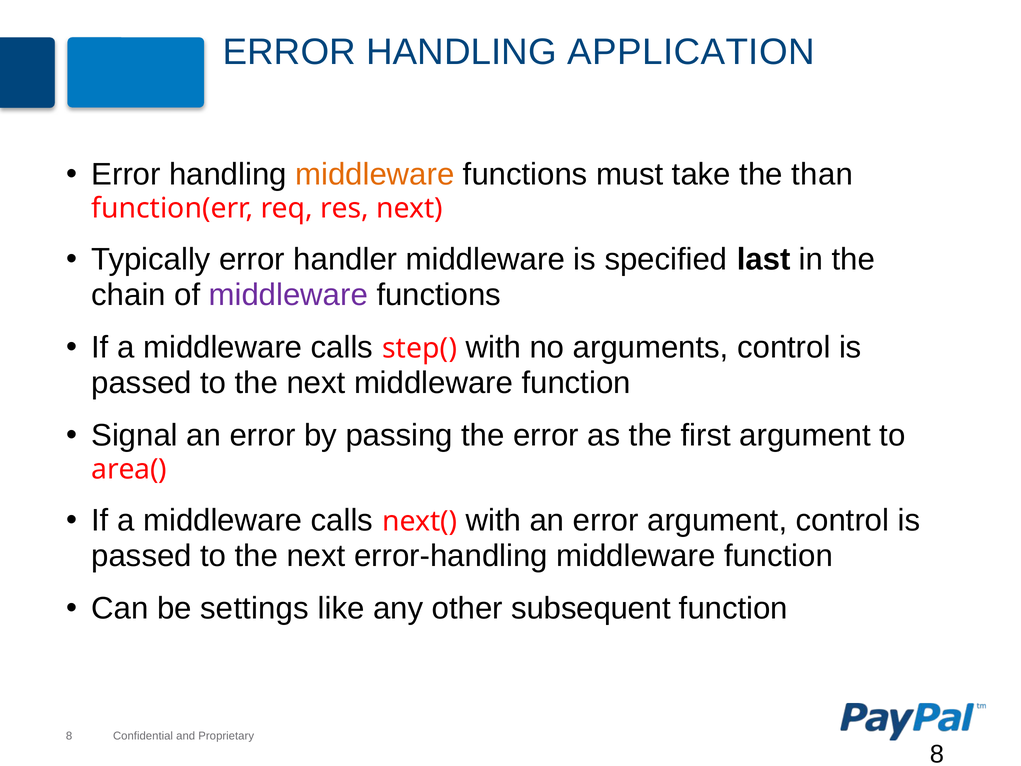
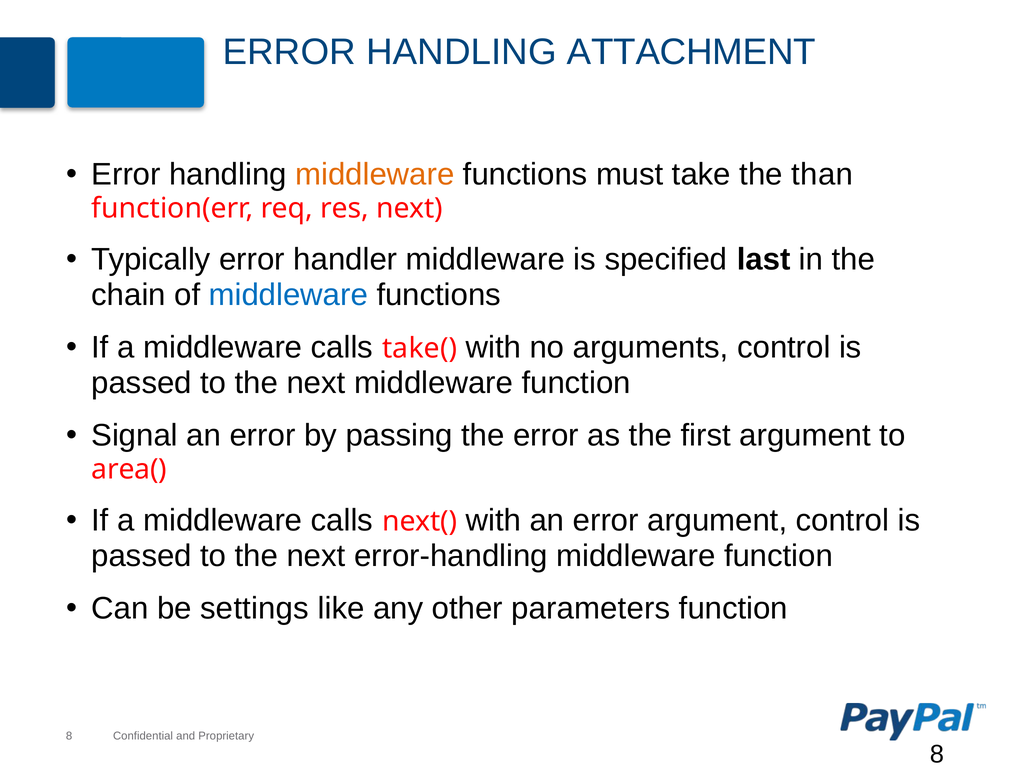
APPLICATION: APPLICATION -> ATTACHMENT (691, 52)
middleware colour: purple -> blue (288, 295)
step(: step( -> take( (420, 348)
subsequent: subsequent -> parameters (591, 608)
